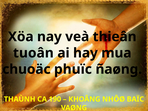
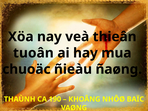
phuïc: phuïc -> ñieàu (73, 69)
